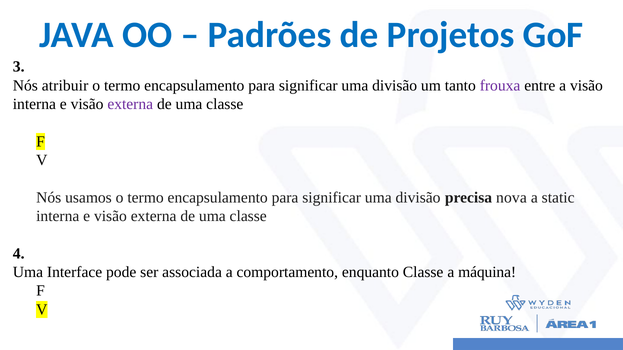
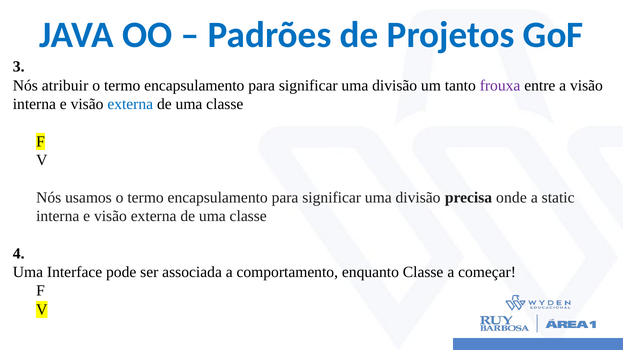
externa colour: purple -> blue (130, 104)
nova: nova -> onde (511, 198)
máquina: máquina -> começar (487, 273)
